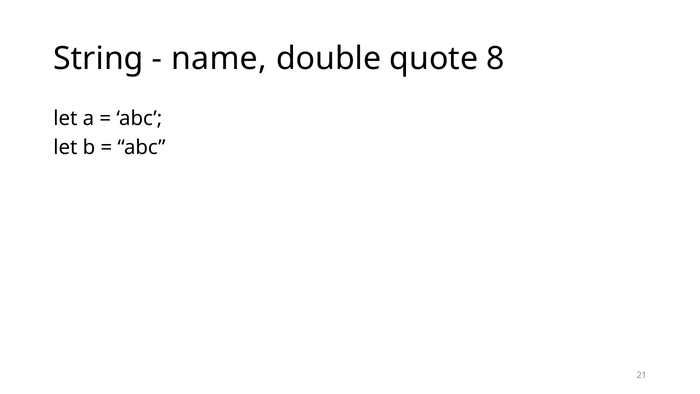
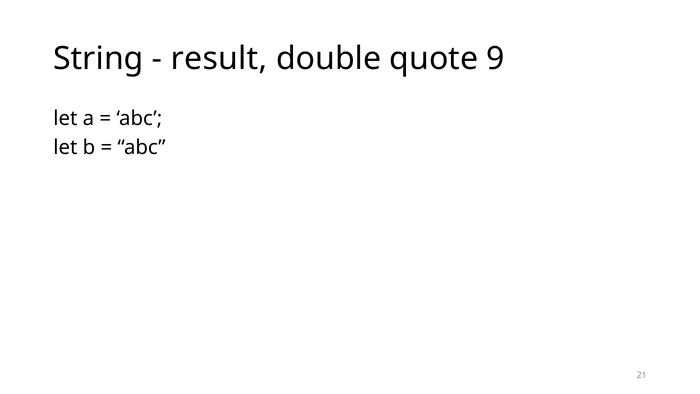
name: name -> result (219, 59)
8: 8 -> 9 (496, 59)
